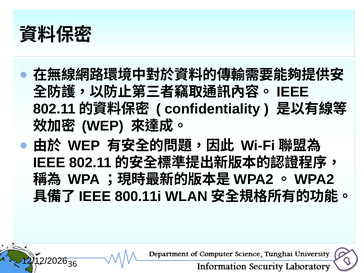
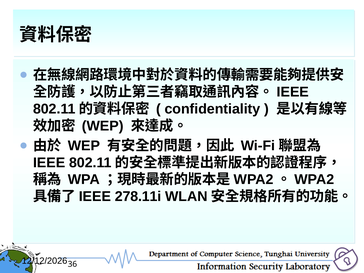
800.11i: 800.11i -> 278.11i (138, 196)
